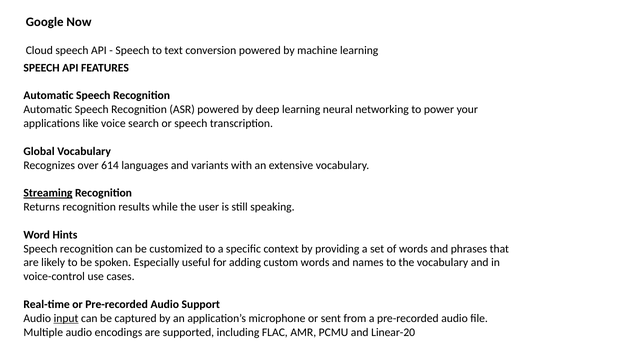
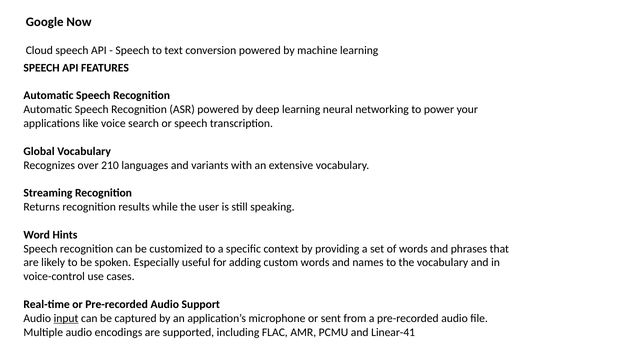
614: 614 -> 210 (110, 165)
Streaming underline: present -> none (48, 193)
Linear-20: Linear-20 -> Linear-41 (393, 332)
